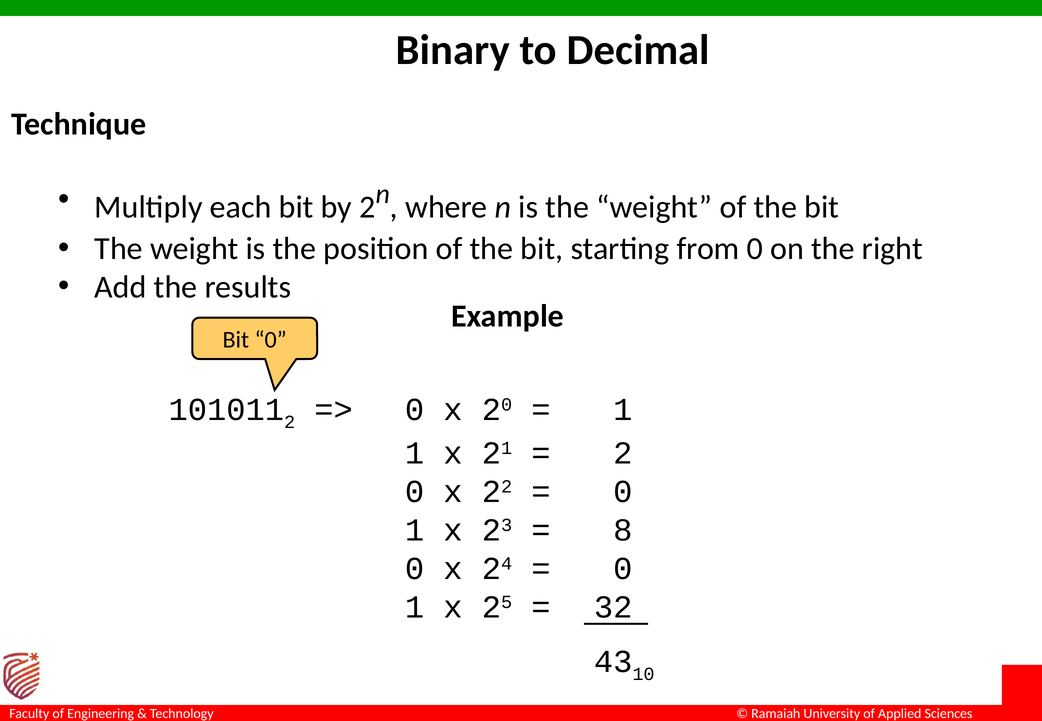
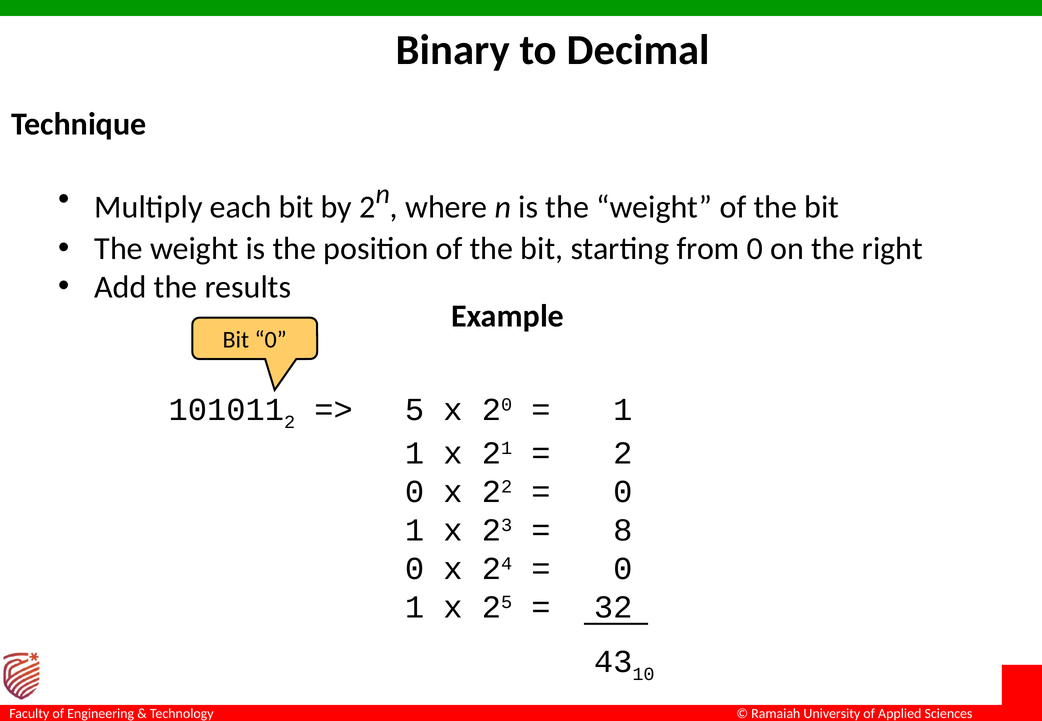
0: 0 -> 5 (415, 410)
